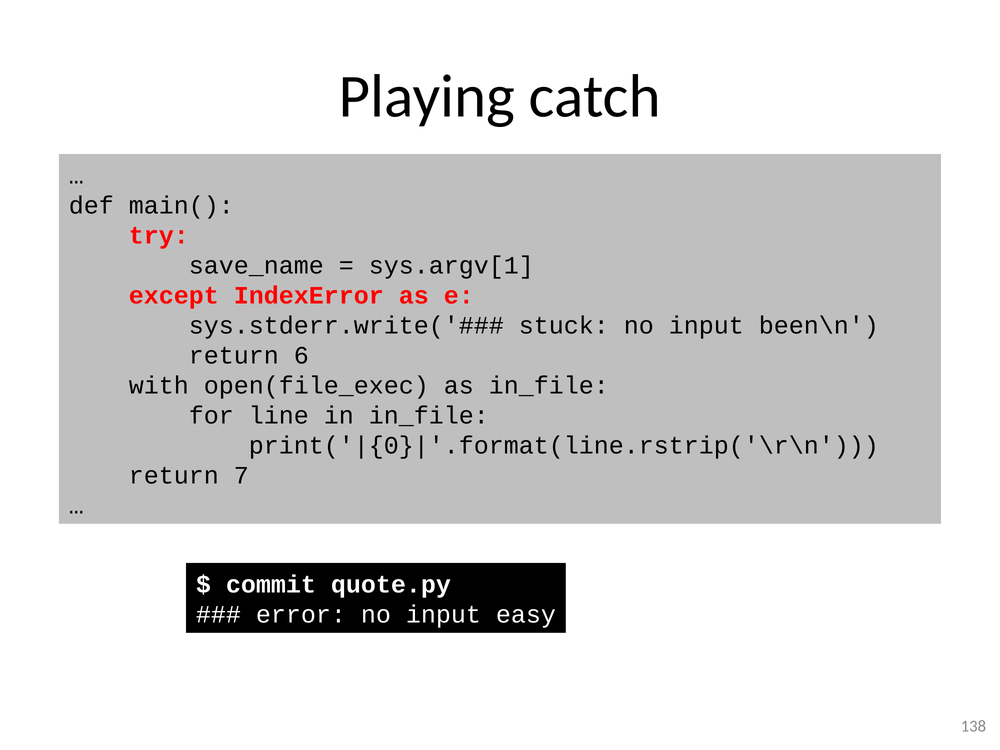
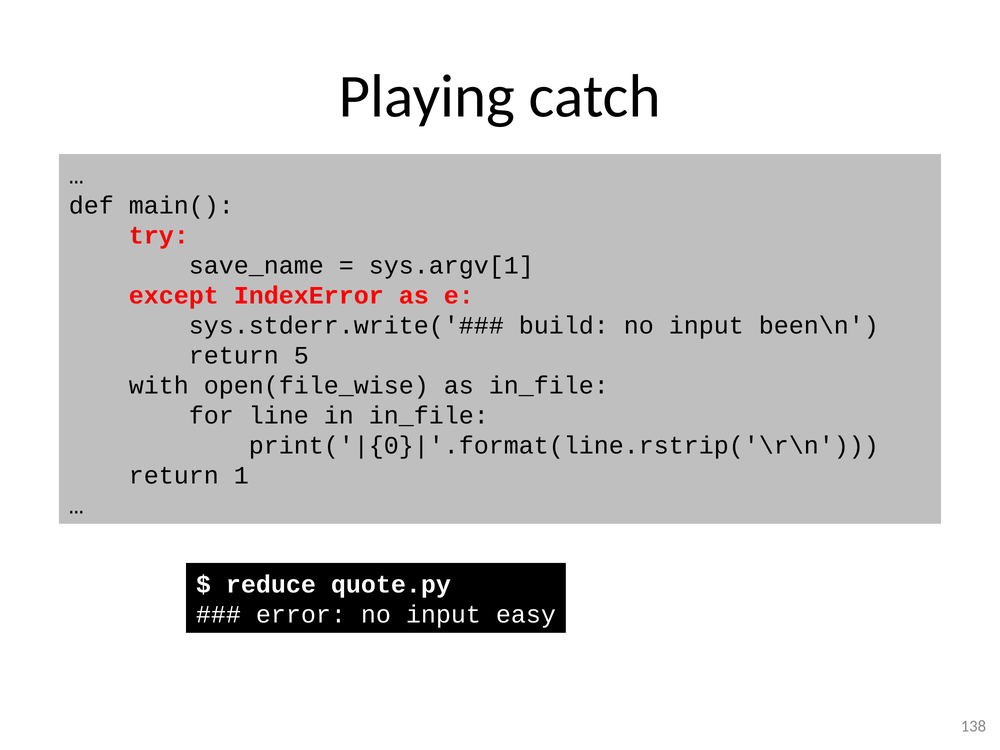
stuck: stuck -> build (564, 326)
6: 6 -> 5 (301, 356)
open(file_exec: open(file_exec -> open(file_wise (316, 386)
7: 7 -> 1 (241, 476)
commit: commit -> reduce (271, 585)
